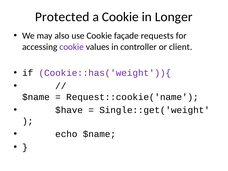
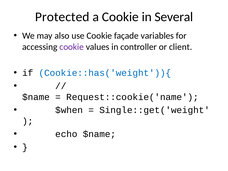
Longer: Longer -> Several (174, 17)
requests: requests -> variables (157, 36)
Cookie::has('weight')){ colour: purple -> blue (105, 73)
$have: $have -> $when (69, 110)
